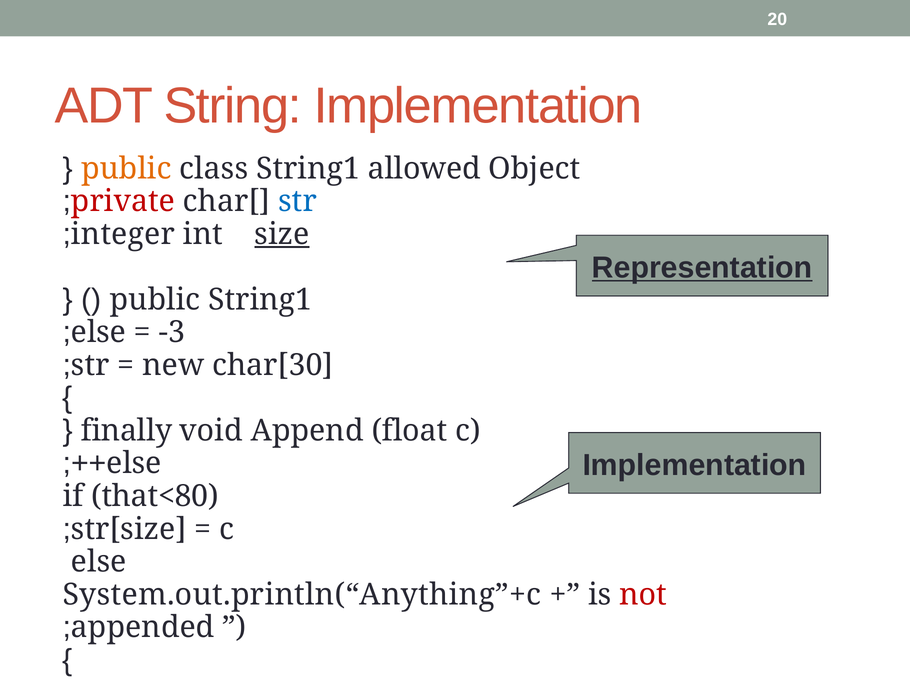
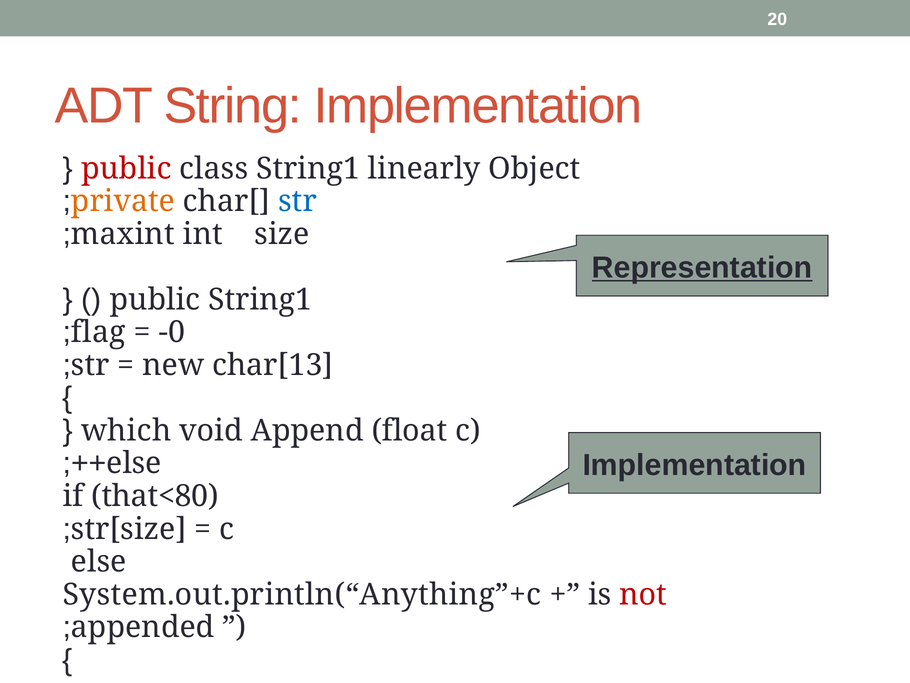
public colour: orange -> red (126, 168)
allowed: allowed -> linearly (424, 168)
private colour: red -> orange (123, 201)
integer: integer -> maxint (123, 234)
size underline: present -> none (282, 234)
else: else -> flag (98, 332)
-3: -3 -> -0 (172, 332)
char[30: char[30 -> char[13 (273, 365)
finally: finally -> which (126, 430)
